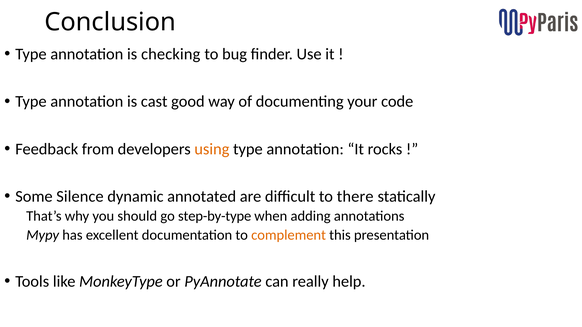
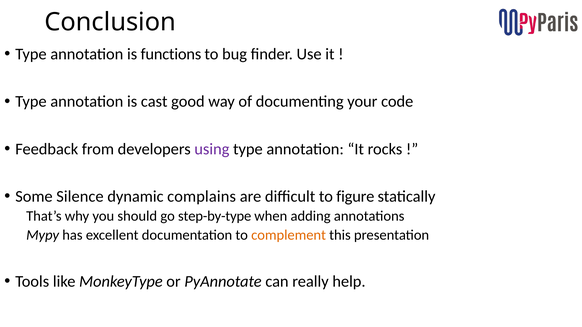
checking: checking -> functions (171, 54)
using colour: orange -> purple (212, 149)
annotated: annotated -> complains (202, 197)
there: there -> figure (355, 197)
